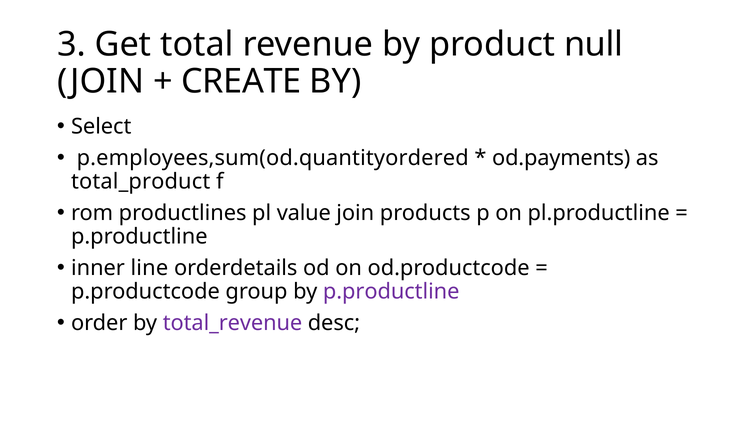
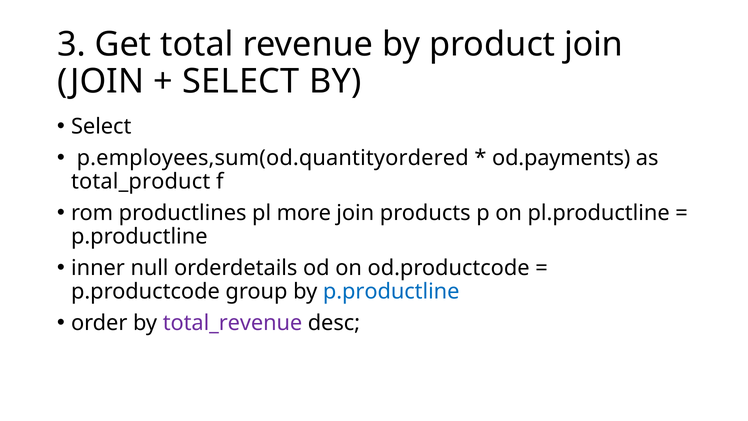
product null: null -> join (594, 44)
CREATE: CREATE -> SELECT (241, 81)
value: value -> more (304, 213)
line: line -> null (149, 268)
p.productline colour: purple -> blue (391, 291)
